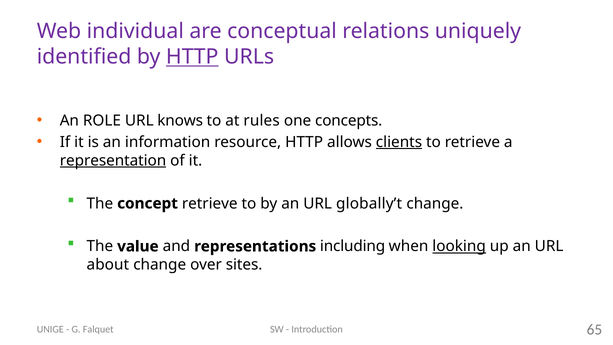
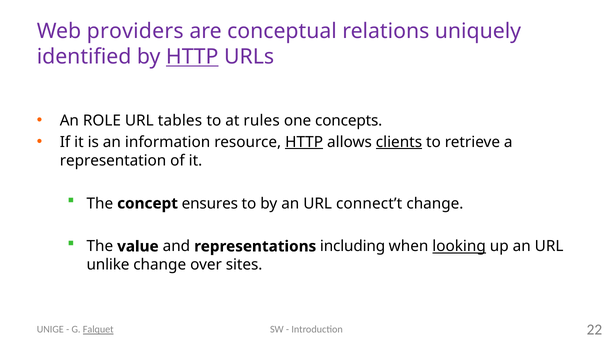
individual: individual -> providers (135, 31)
knows: knows -> tables (180, 121)
HTTP underline: none -> present (304, 142)
representation underline: present -> none (113, 160)
concept retrieve: retrieve -> ensures (210, 203)
globally’t: globally’t -> connect’t (369, 203)
about: about -> unlike (108, 265)
65: 65 -> 22 (594, 330)
Falquet underline: none -> present (98, 329)
